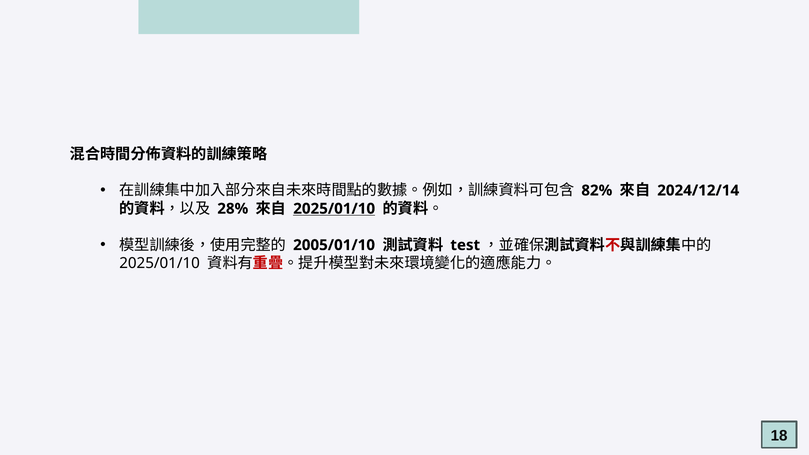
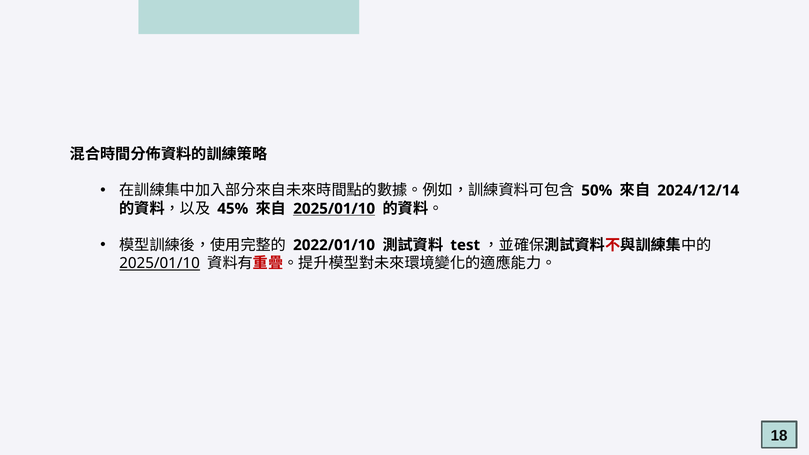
82%: 82% -> 50% (597, 191)
28%: 28% -> 45% (233, 209)
2005/01/10: 2005/01/10 -> 2022/01/10 (334, 245)
2025/01/10 underline: none -> present (160, 263)
